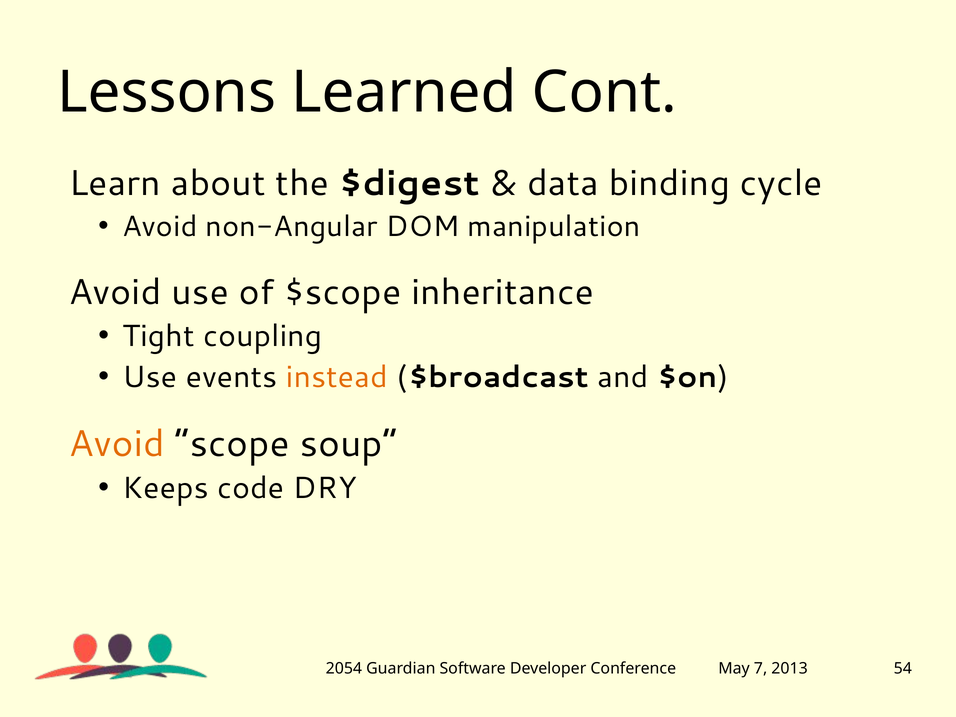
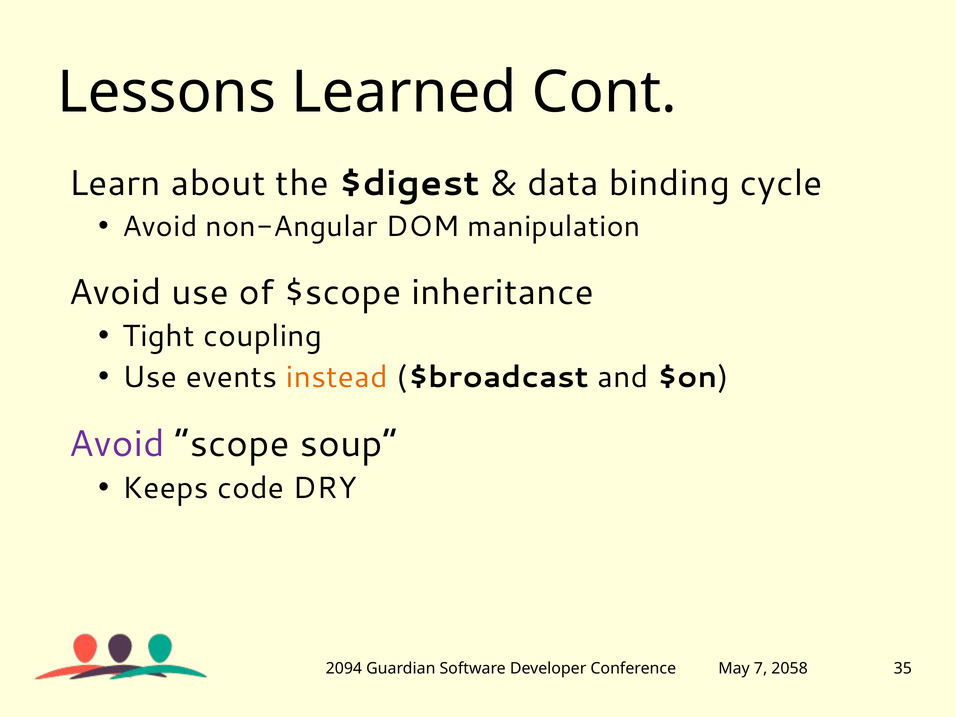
Avoid colour: orange -> purple (117, 444)
2054: 2054 -> 2094 (344, 669)
2013: 2013 -> 2058 (790, 669)
54: 54 -> 35 (903, 669)
